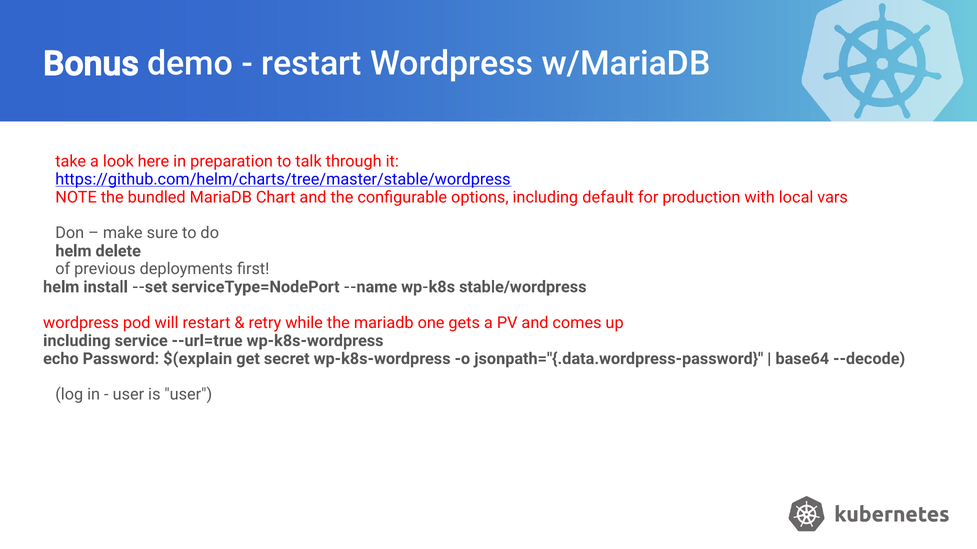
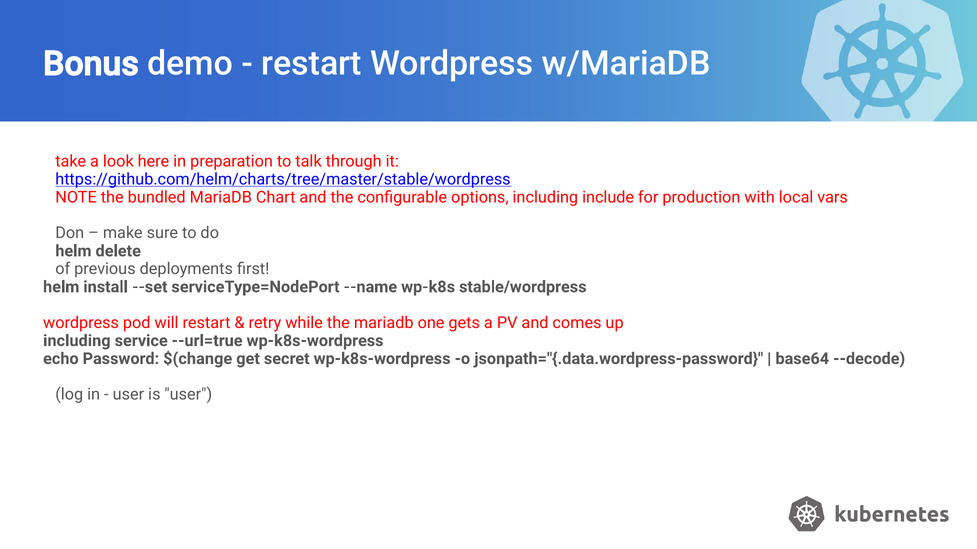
default: default -> include (608, 197)
$(explain: $(explain -> $(change (198, 359)
